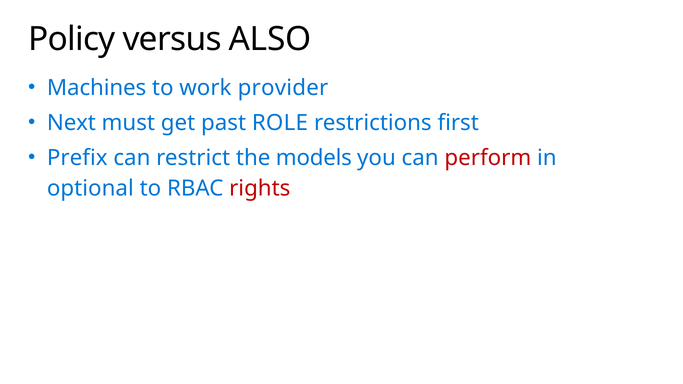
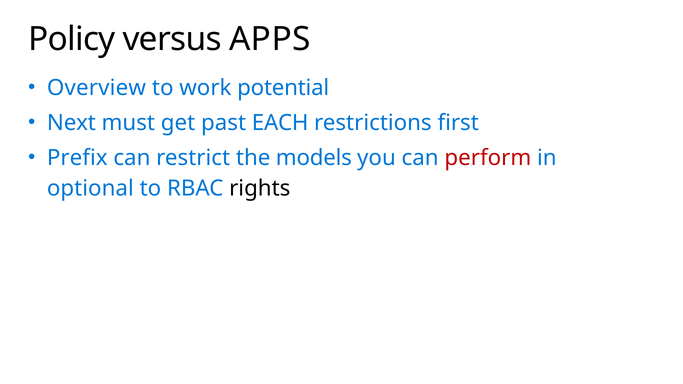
ALSO: ALSO -> APPS (270, 39)
Machines: Machines -> Overview (96, 88)
provider: provider -> potential (283, 88)
ROLE: ROLE -> EACH (280, 123)
rights colour: red -> black (260, 188)
